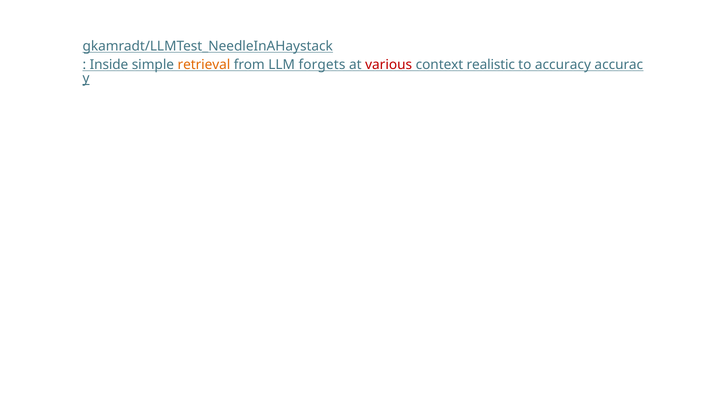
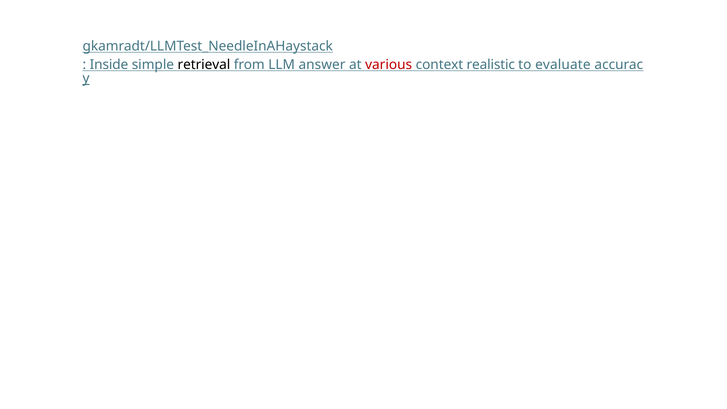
retrieval colour: orange -> black (204, 65)
forgets: forgets -> answer (322, 65)
accuracy: accuracy -> evaluate (563, 65)
